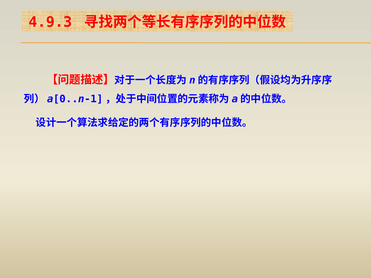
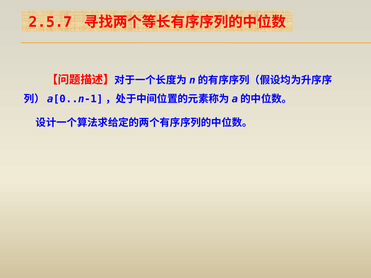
4.9.3: 4.9.3 -> 2.5.7 (50, 22)
